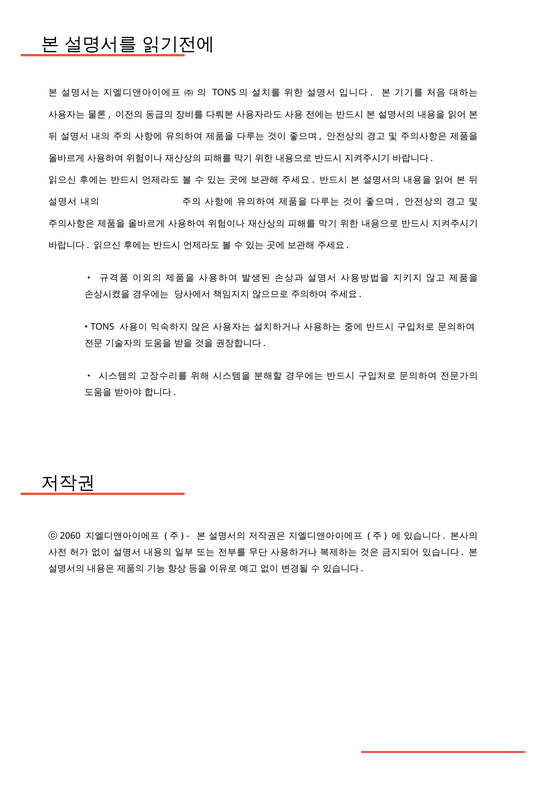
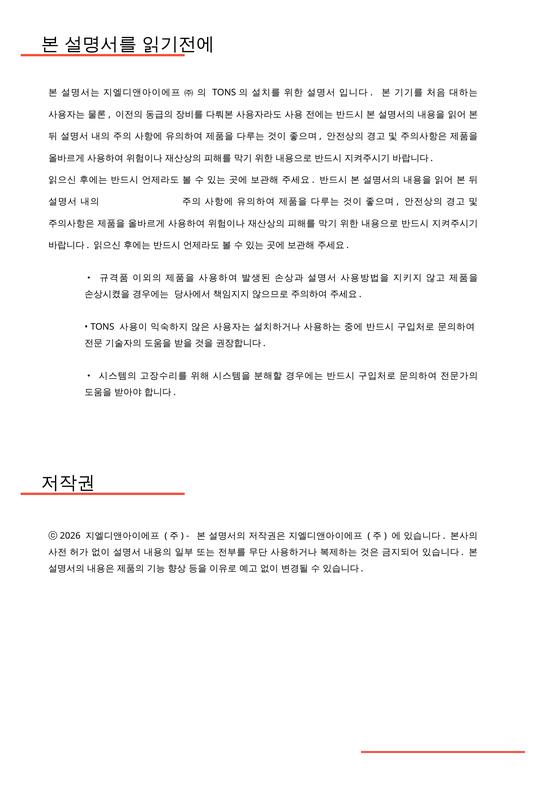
2060: 2060 -> 2026 (70, 535)
